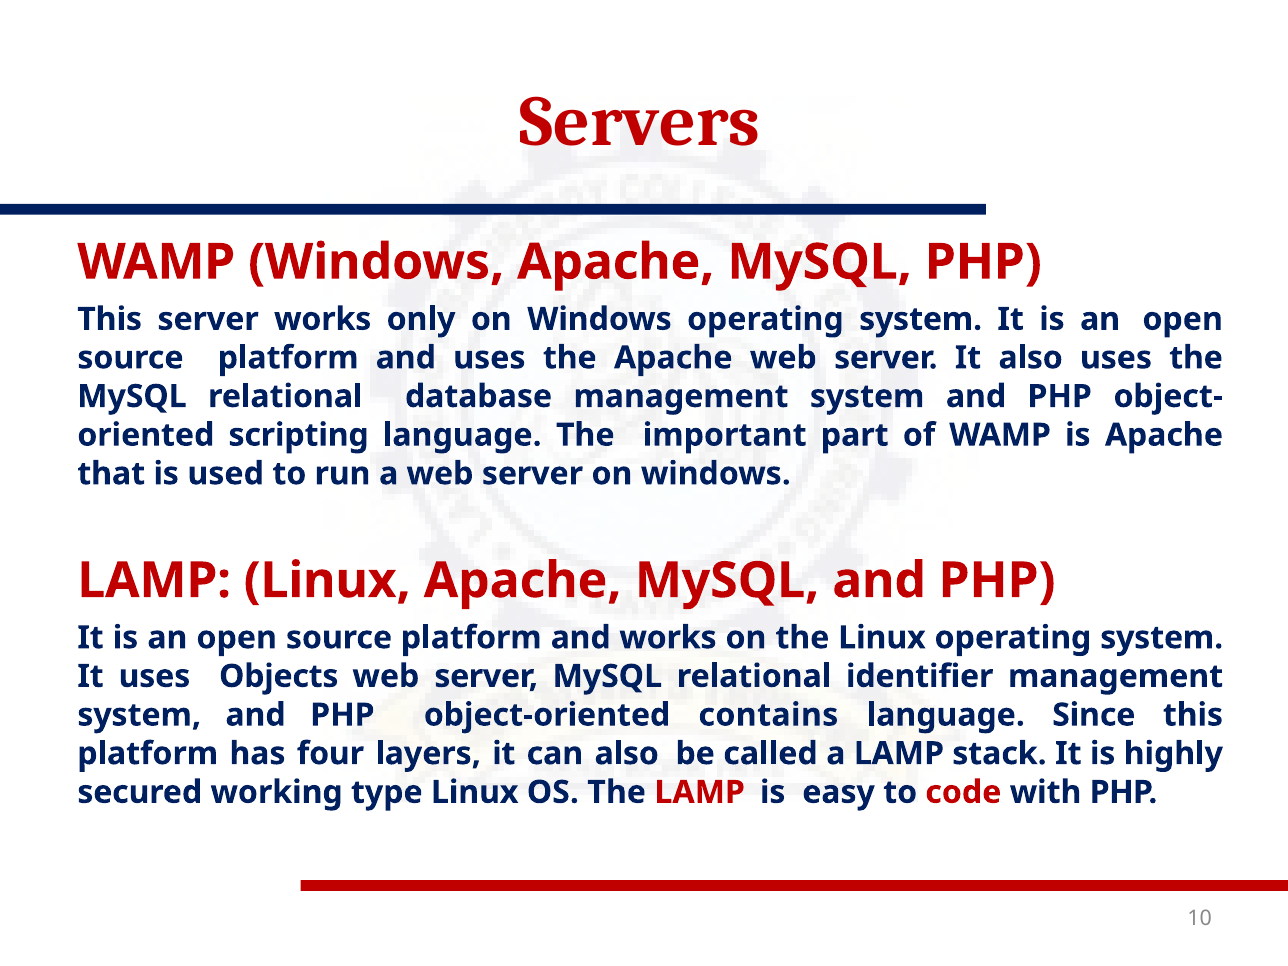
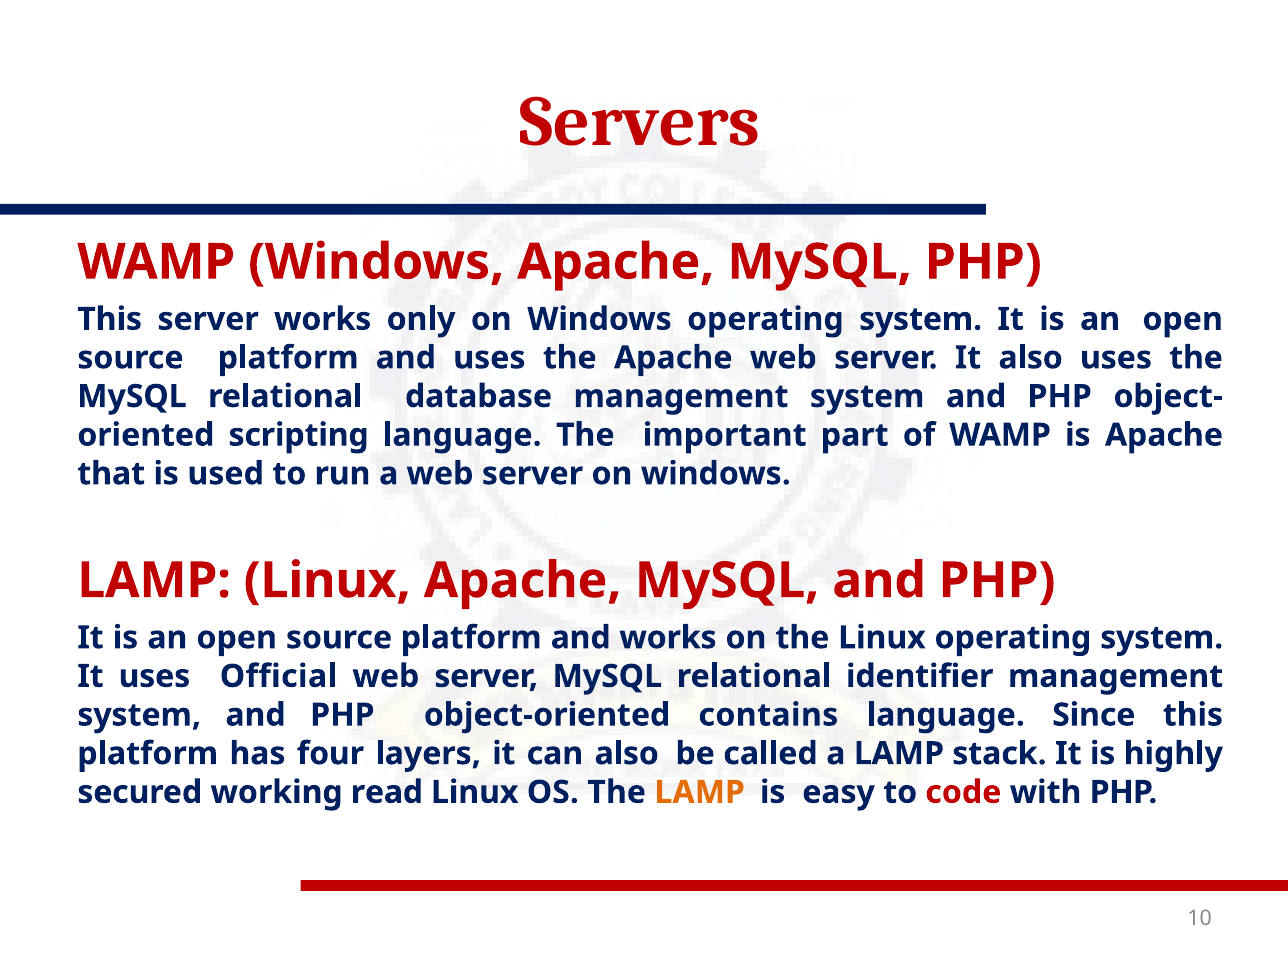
Objects: Objects -> Official (278, 676)
type: type -> read (387, 792)
LAMP colour: red -> orange (700, 792)
